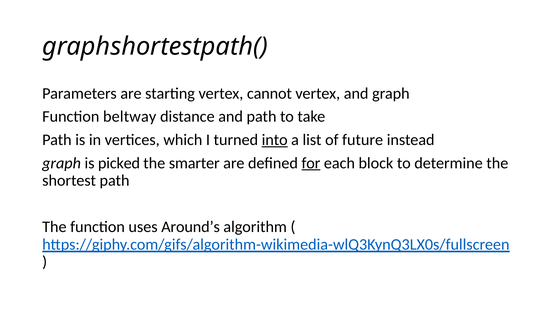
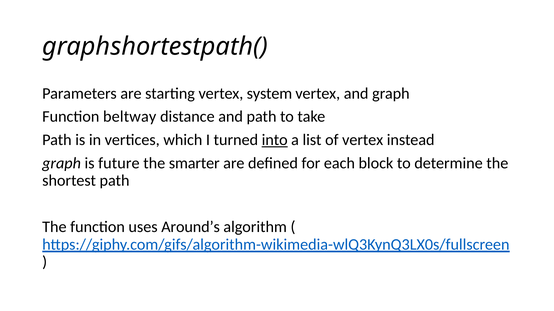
cannot: cannot -> system (269, 94)
of future: future -> vertex (363, 140)
picked: picked -> future (119, 163)
for underline: present -> none (311, 163)
